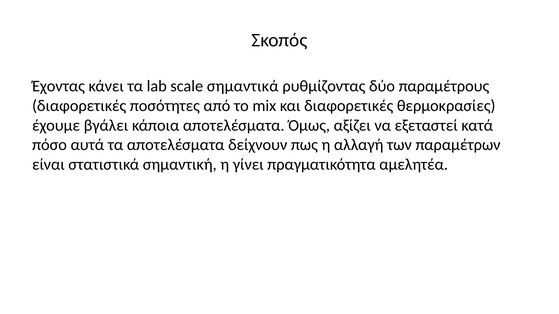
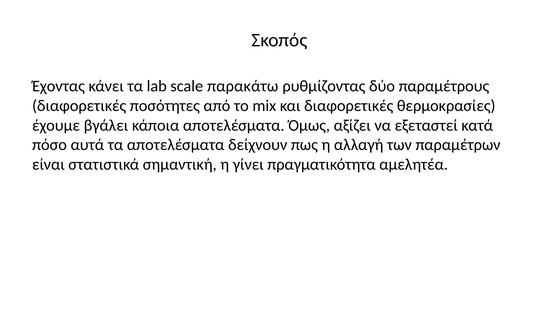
σημαντικά: σημαντικά -> παρακάτω (243, 86)
